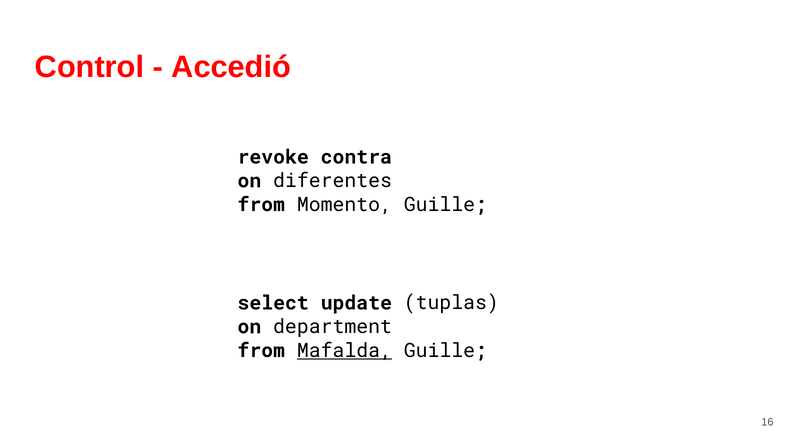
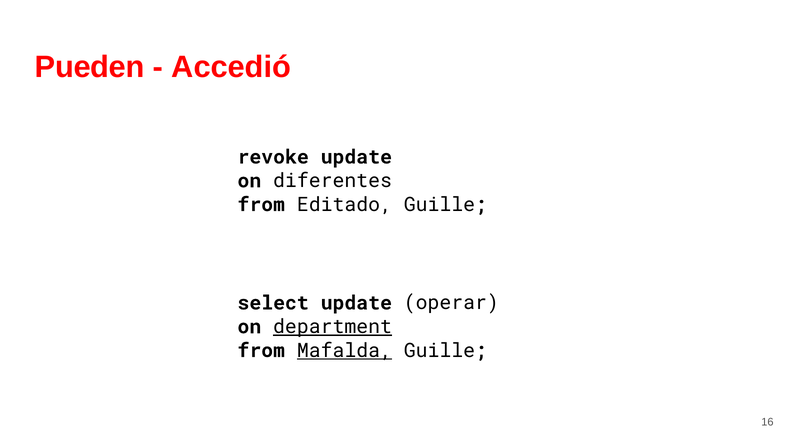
Control: Control -> Pueden (90, 67)
revoke contra: contra -> update (356, 157)
Momento: Momento -> Editado (344, 204)
tuplas: tuplas -> operar (451, 303)
department underline: none -> present (333, 326)
